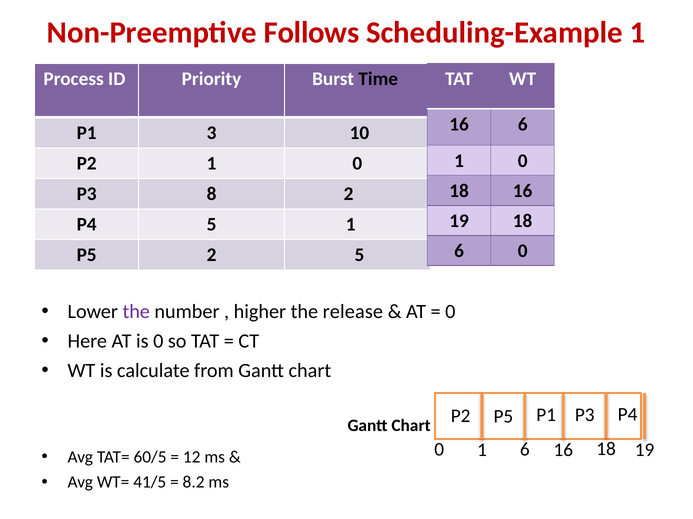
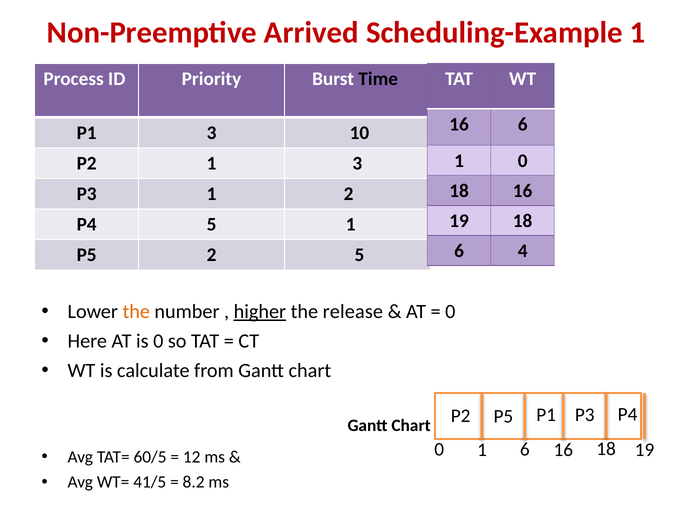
Follows: Follows -> Arrived (311, 33)
P2 1 0: 0 -> 3 (357, 164)
P3 8: 8 -> 1 (212, 194)
6 0: 0 -> 4 (523, 251)
the colour: purple -> orange (136, 312)
higher underline: none -> present (260, 312)
